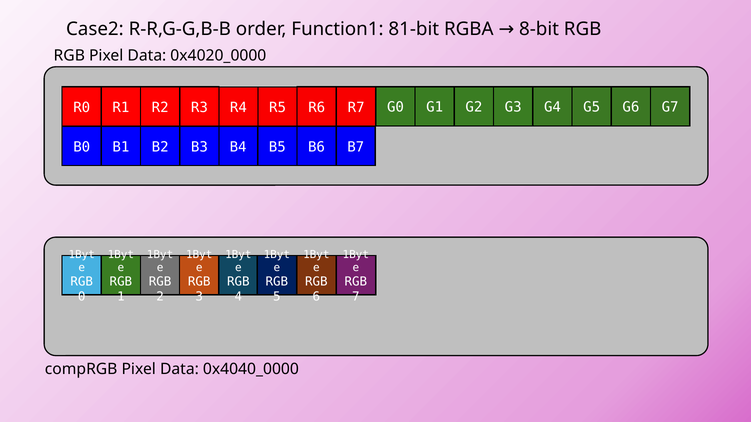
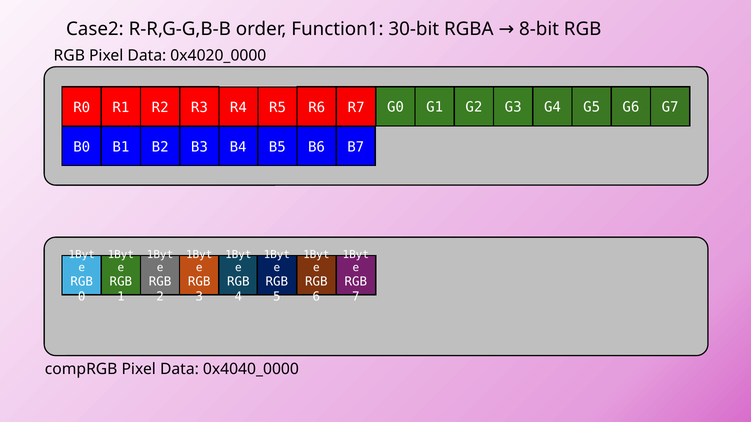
81-bit: 81-bit -> 30-bit (414, 29)
